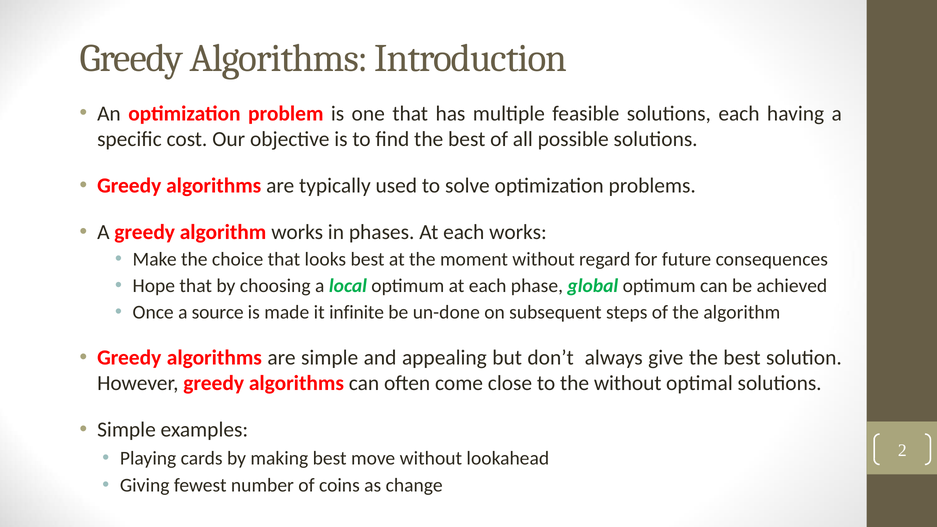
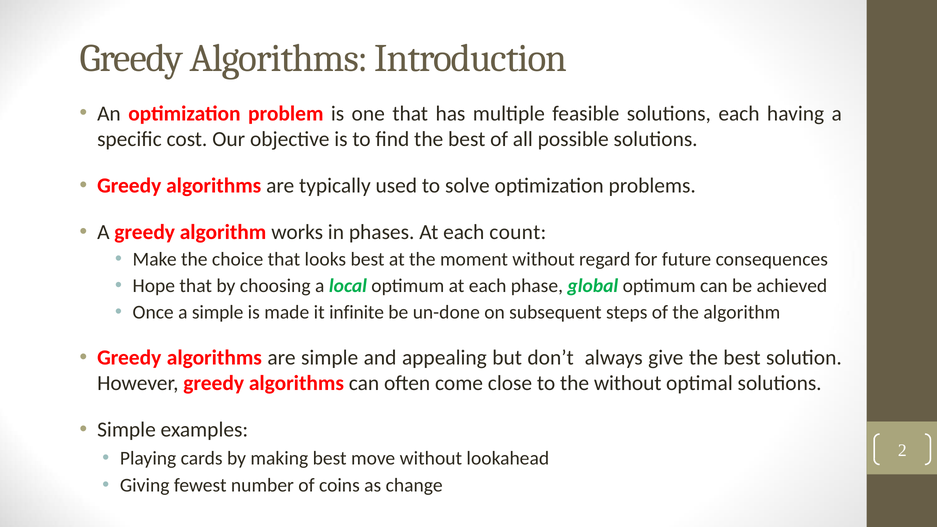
each works: works -> count (518, 232)
a source: source -> simple (218, 312)
